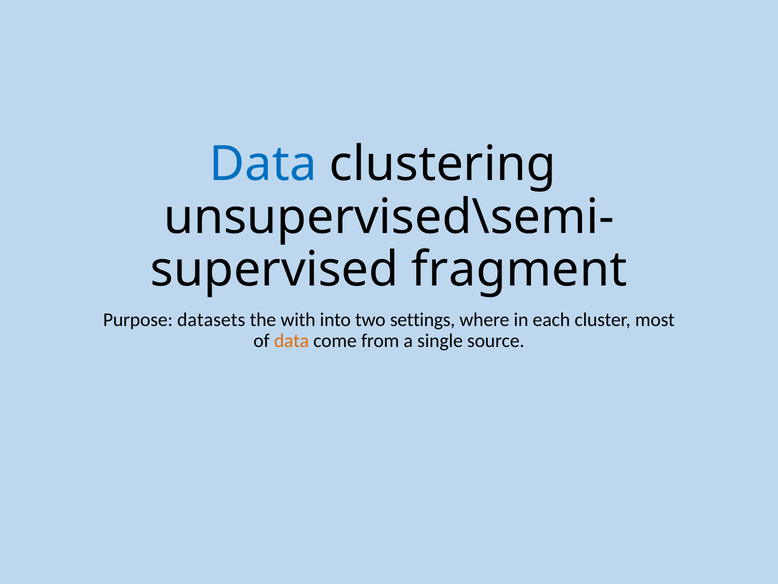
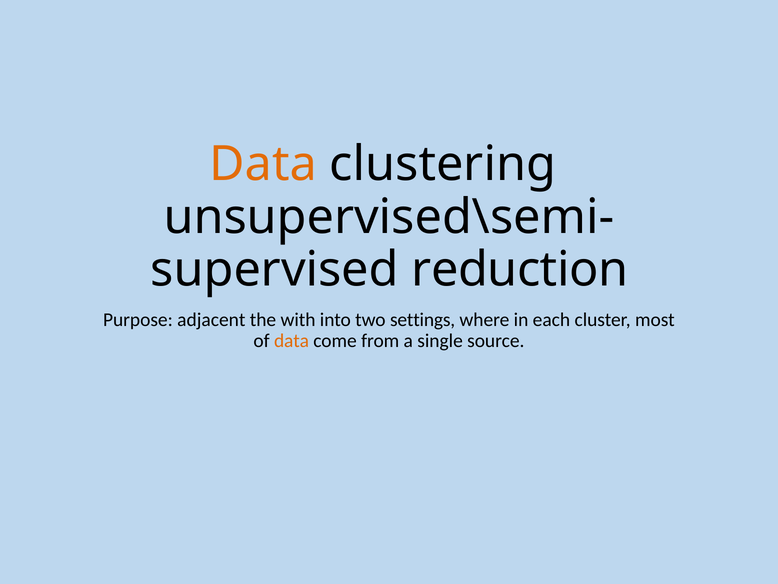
Data colour: blue -> orange (263, 164)
fragment: fragment -> reduction (520, 269)
datasets: datasets -> adjacent (211, 320)
